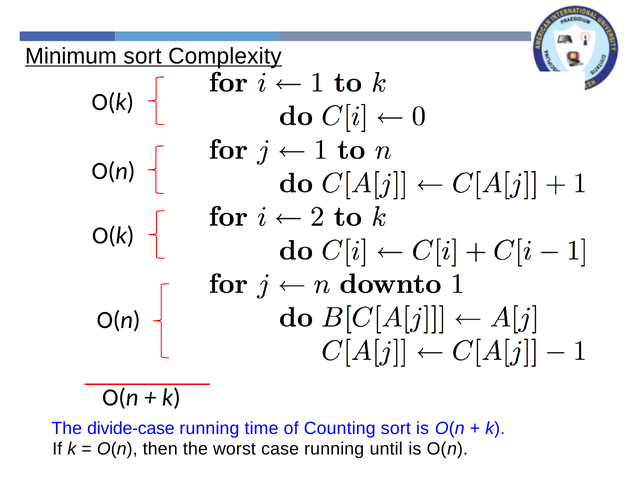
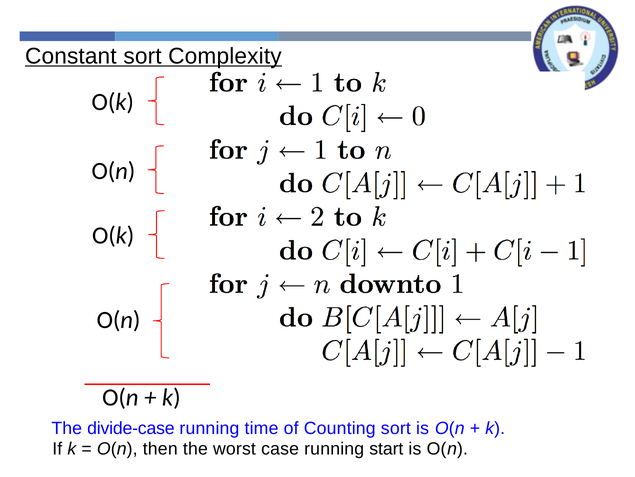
Minimum: Minimum -> Constant (71, 56)
until: until -> start (386, 448)
